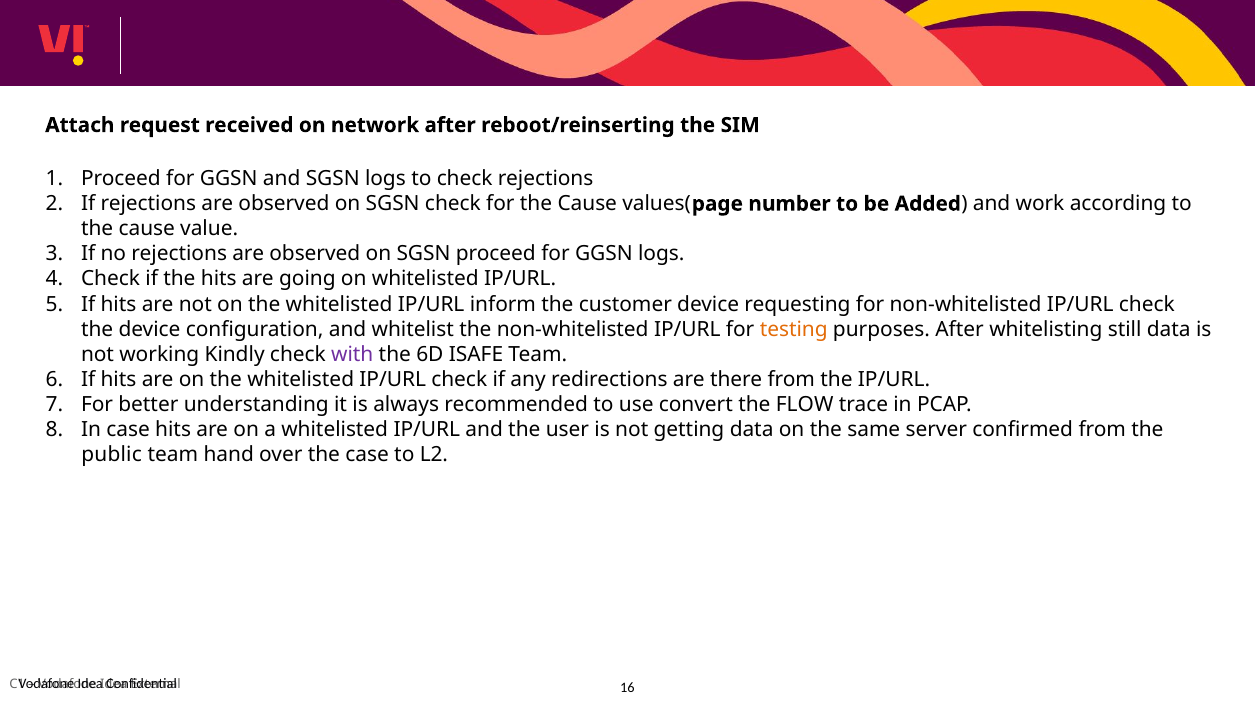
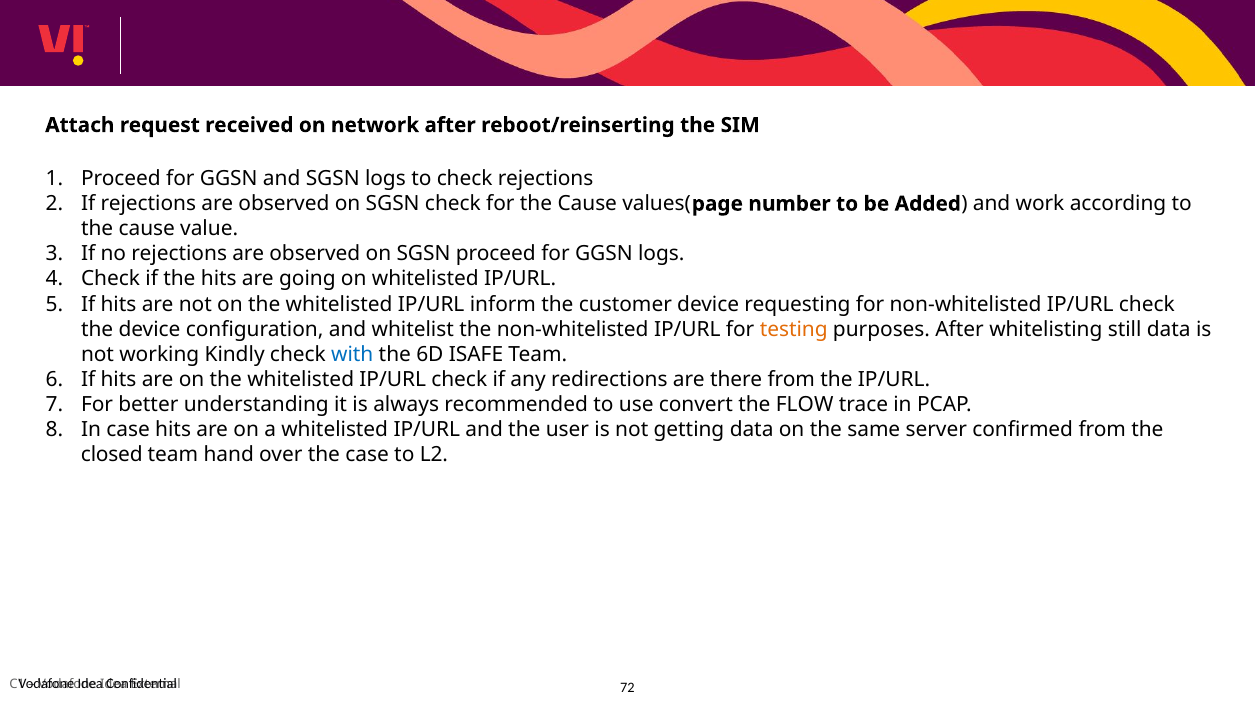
with colour: purple -> blue (352, 354)
public: public -> closed (112, 455)
16: 16 -> 72 (627, 688)
